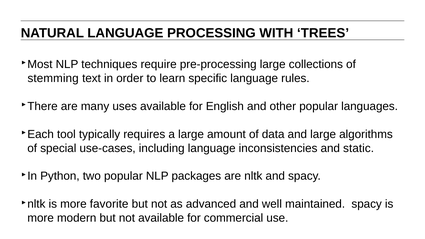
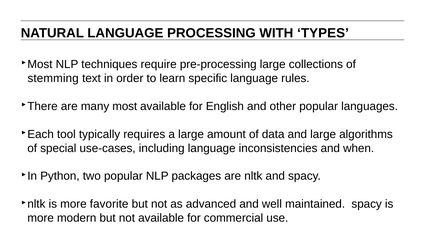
TREES: TREES -> TYPES (323, 33)
uses: uses -> most (125, 106)
static: static -> when (359, 148)
